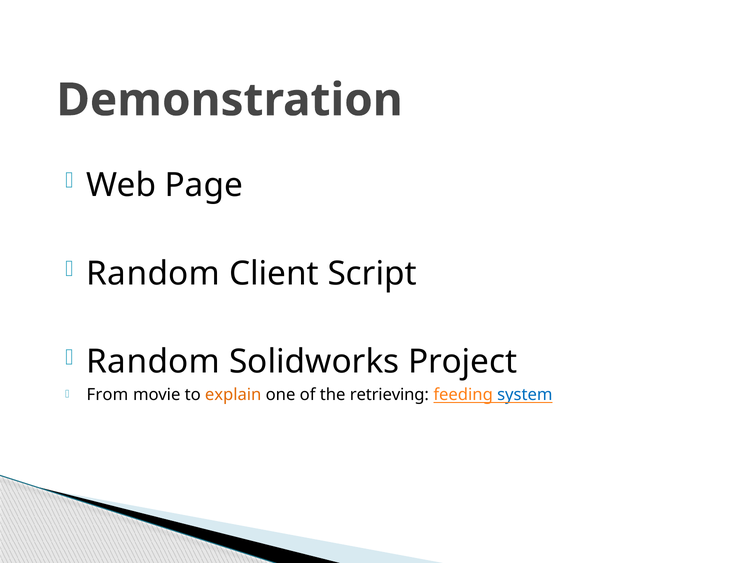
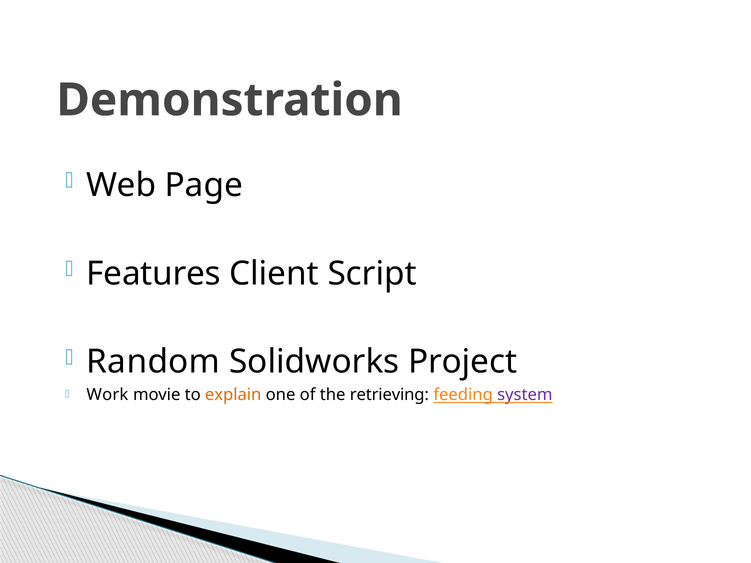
Random: Random -> Features (154, 274)
From: From -> Work (107, 395)
system colour: blue -> purple (525, 395)
